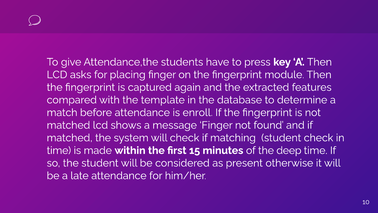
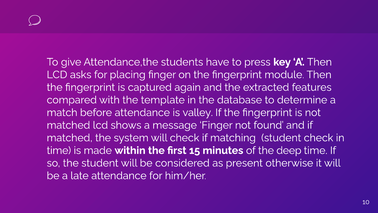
enroll: enroll -> valley (198, 112)
